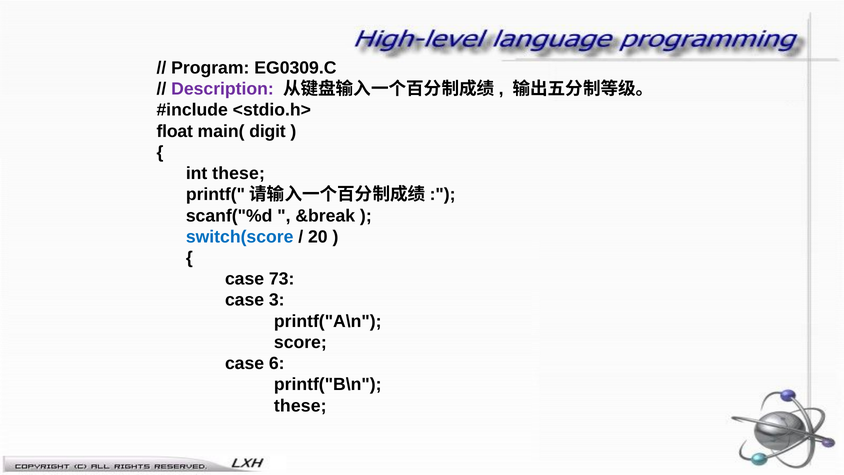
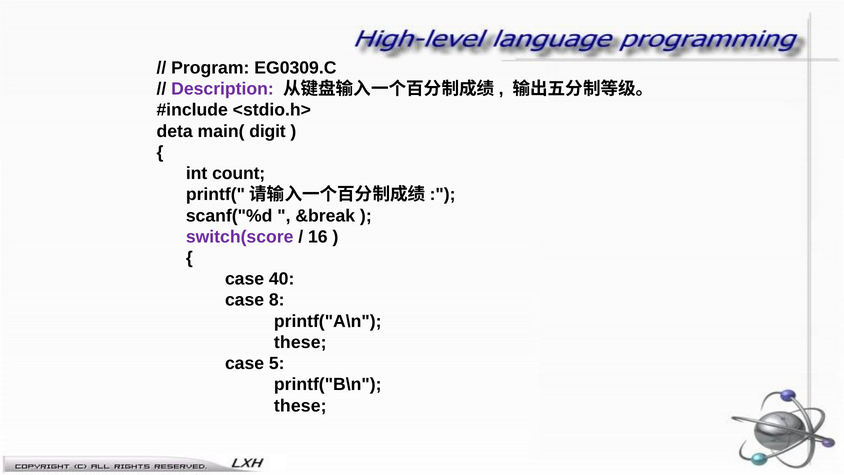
float: float -> deta (175, 131)
int these: these -> count (239, 173)
switch(score colour: blue -> purple (240, 237)
20: 20 -> 16 (318, 237)
73: 73 -> 40 (282, 279)
3: 3 -> 8 (277, 300)
score: score -> these (300, 342)
6: 6 -> 5 (277, 363)
